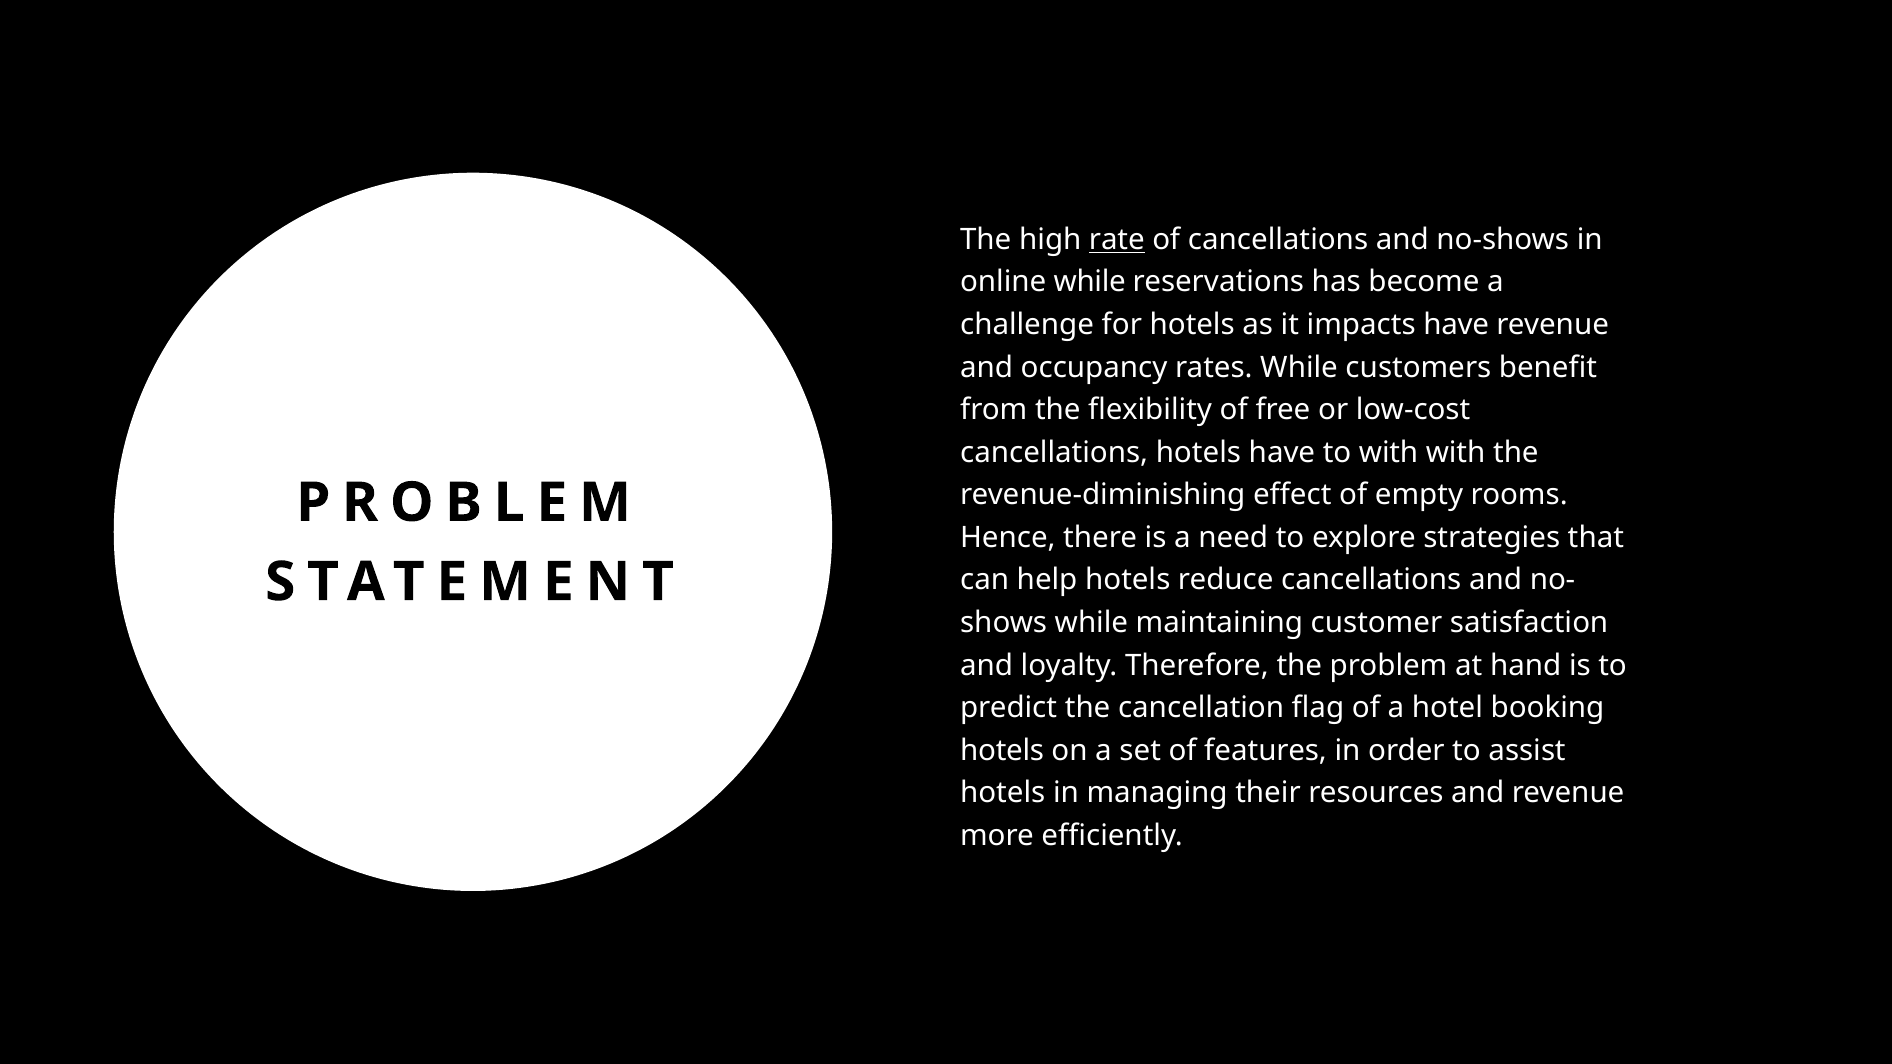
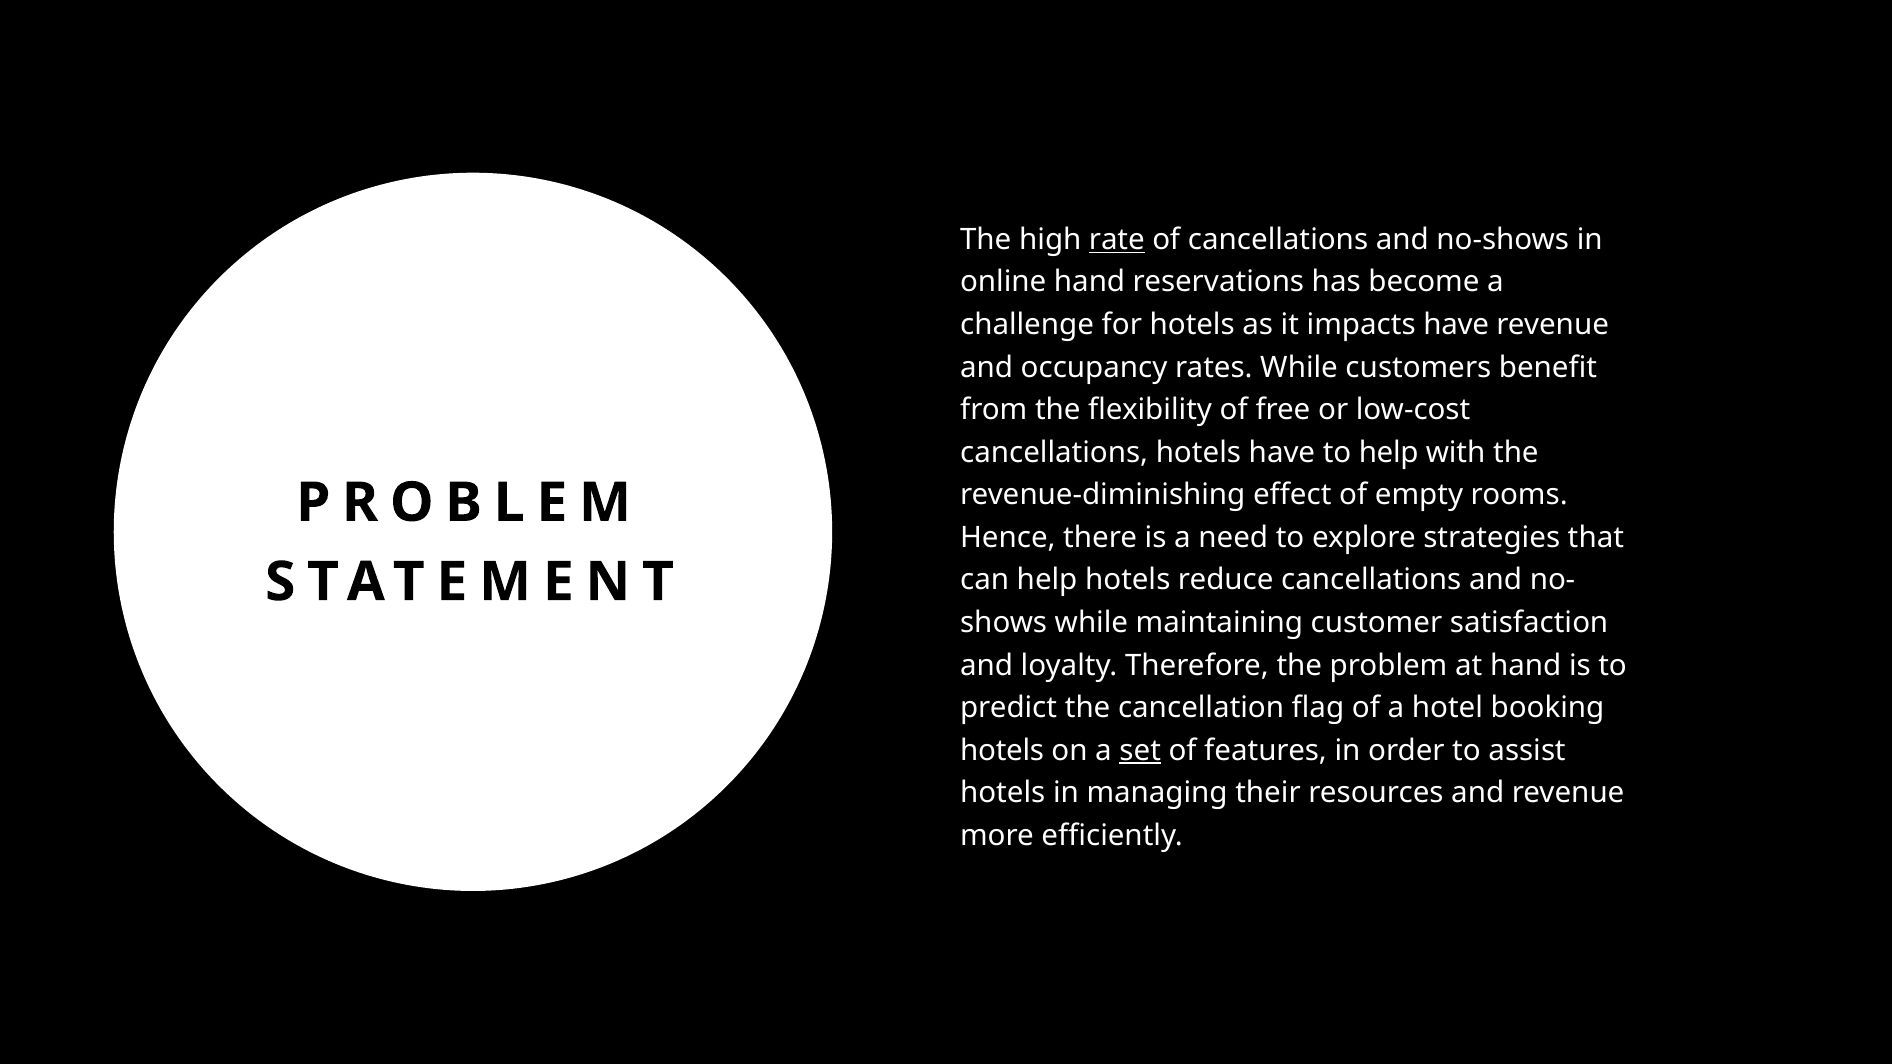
online while: while -> hand (1090, 282)
to with: with -> help (1389, 453)
set underline: none -> present (1140, 751)
